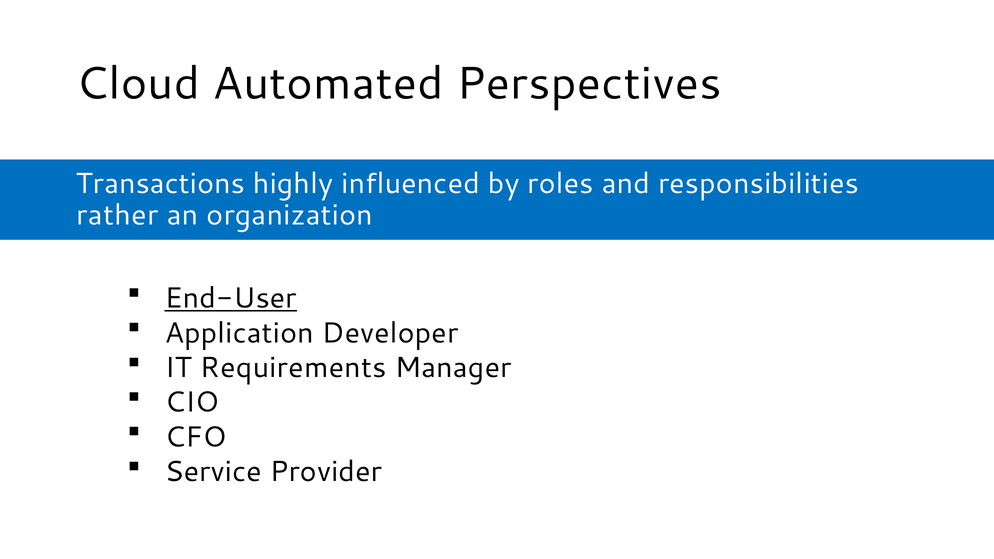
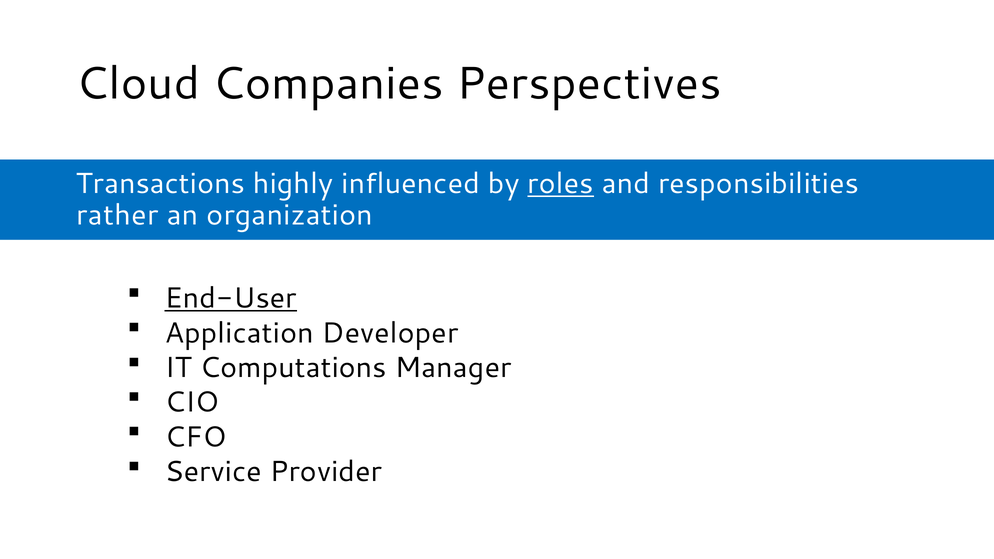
Automated: Automated -> Companies (328, 83)
roles underline: none -> present (561, 184)
Requirements: Requirements -> Computations (293, 368)
